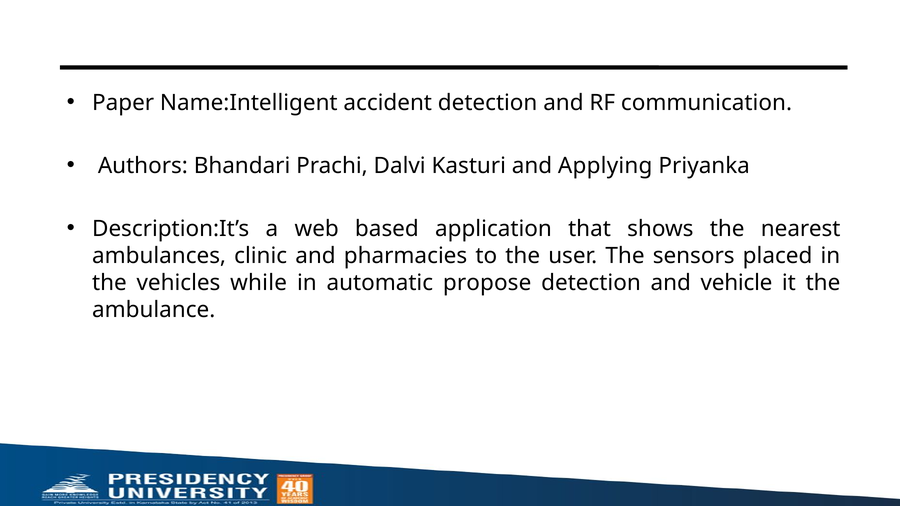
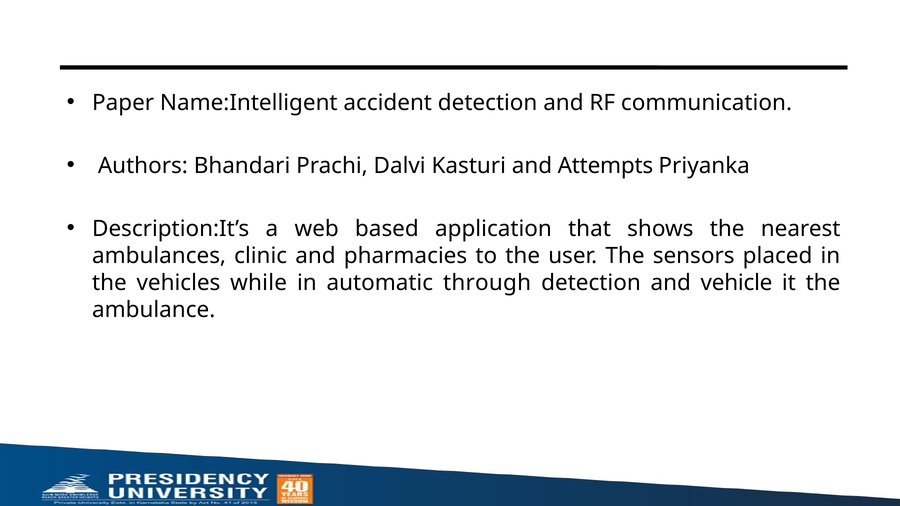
Applying: Applying -> Attempts (605, 166)
propose: propose -> through (487, 283)
